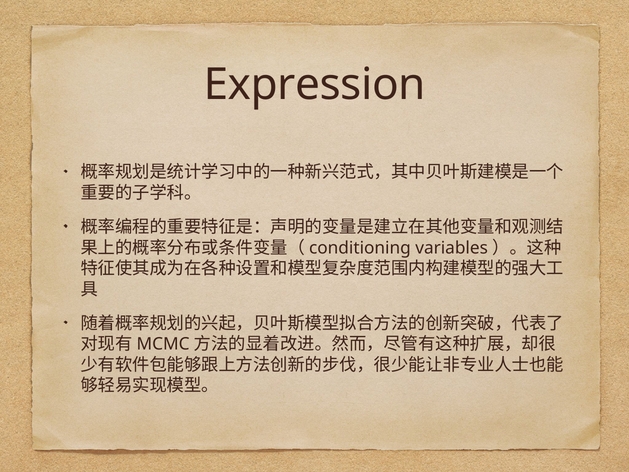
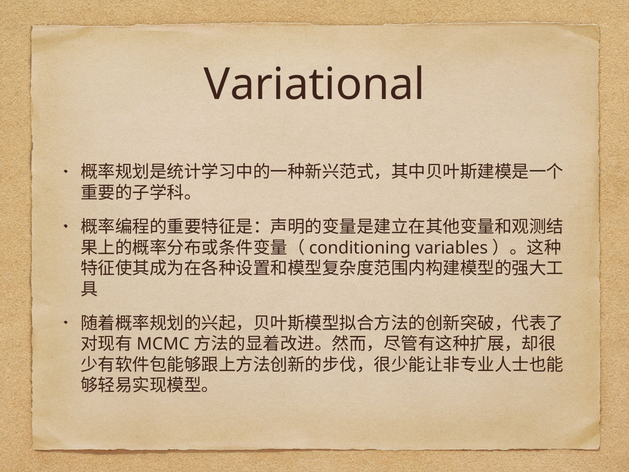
Expression: Expression -> Variational (315, 85)
